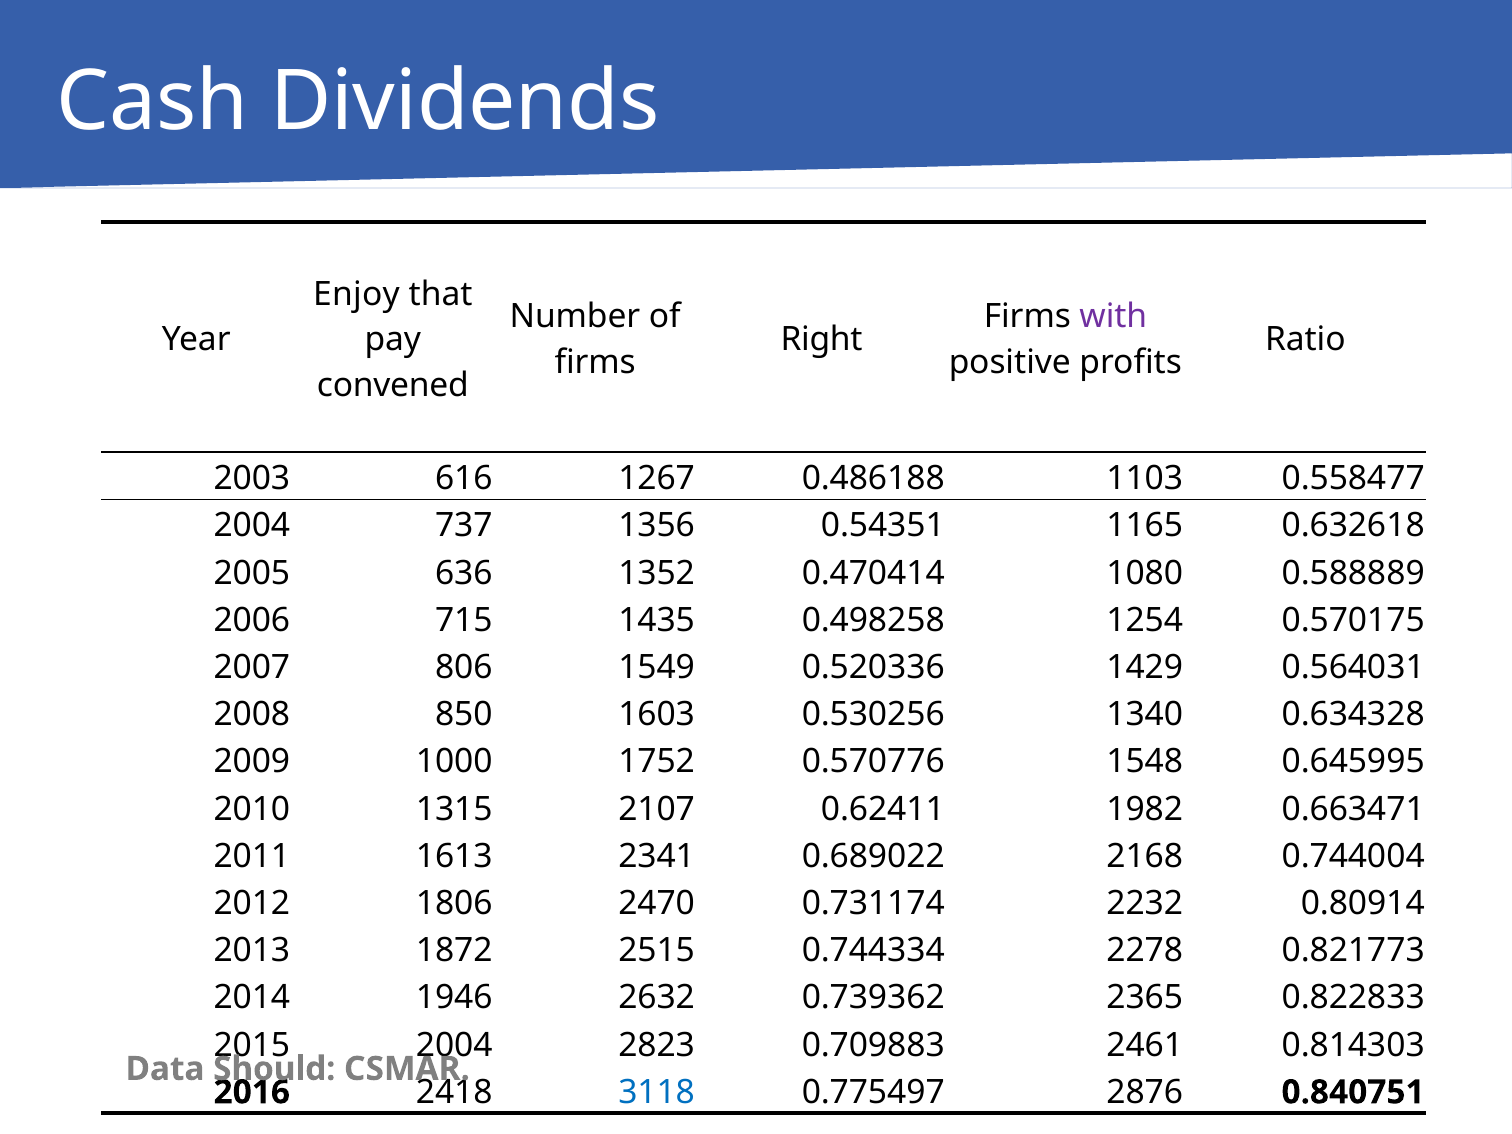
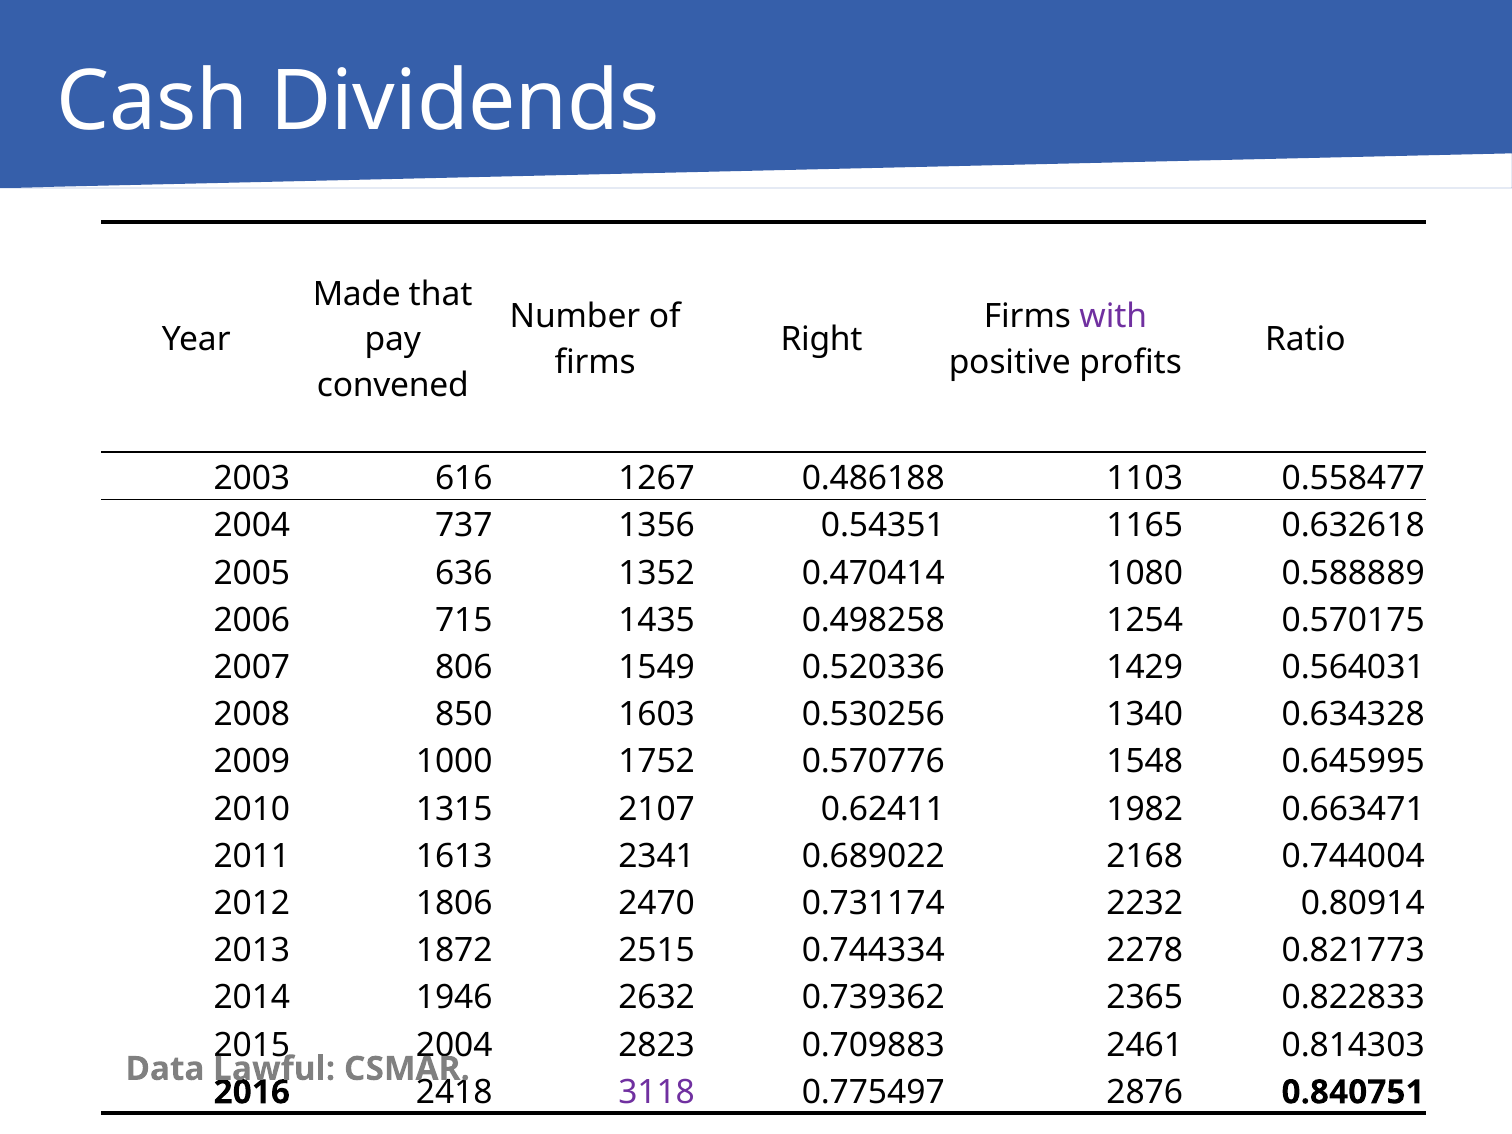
Enjoy: Enjoy -> Made (357, 294)
Should: Should -> Lawful (274, 1069)
3118 colour: blue -> purple (657, 1092)
